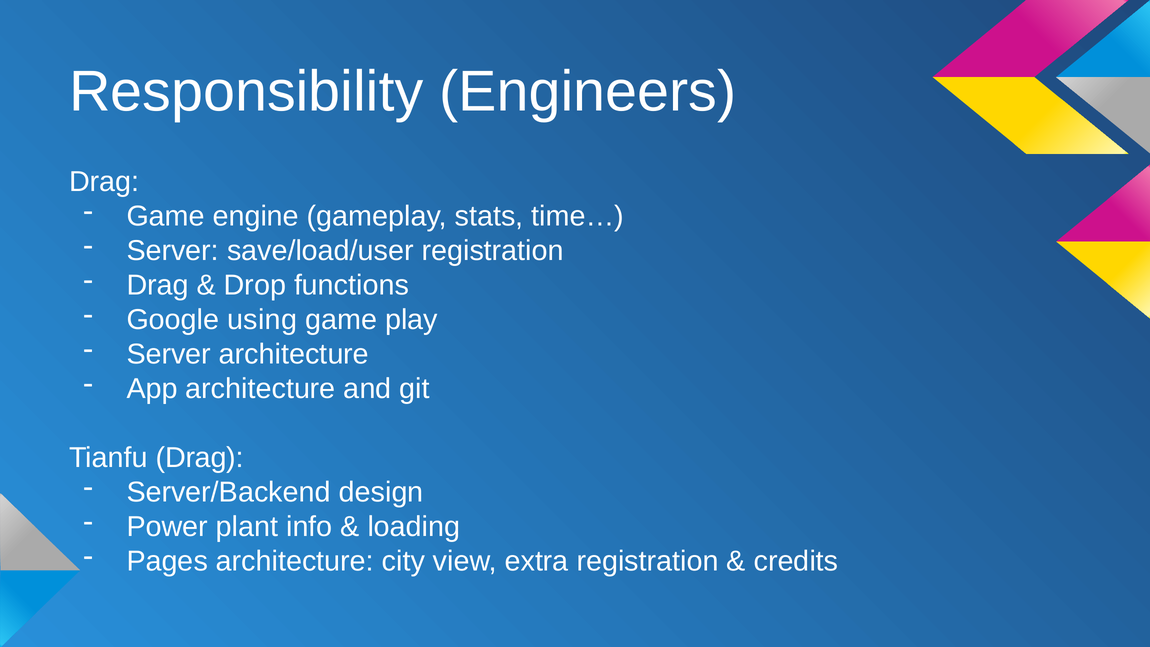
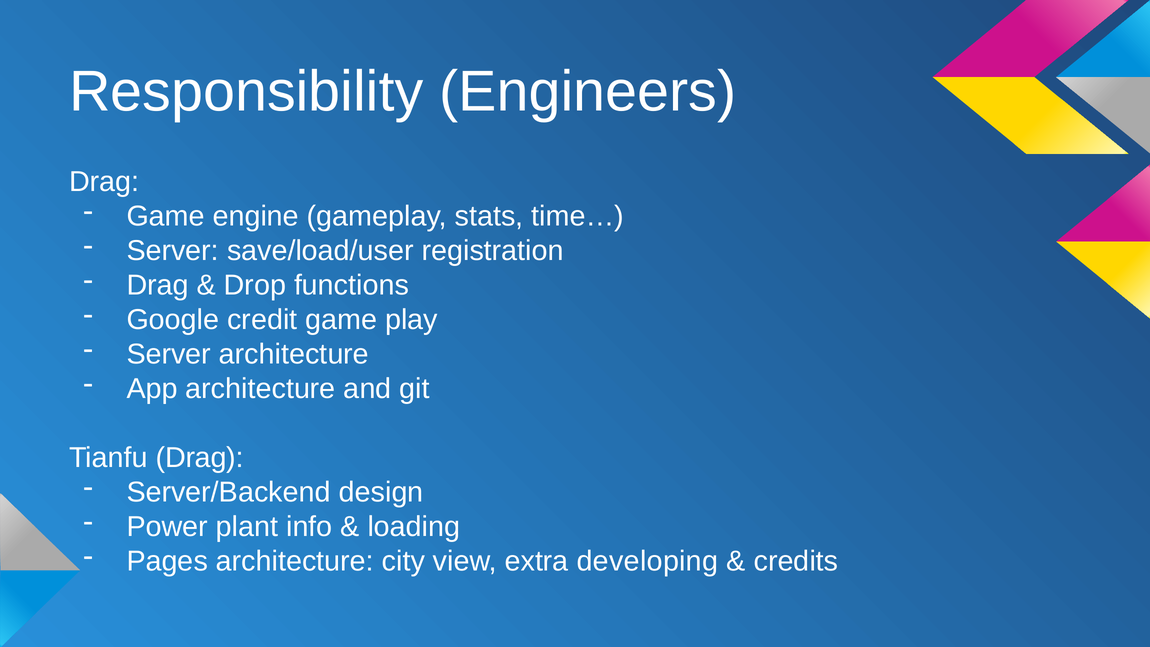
using: using -> credit (262, 320)
extra registration: registration -> developing (647, 561)
